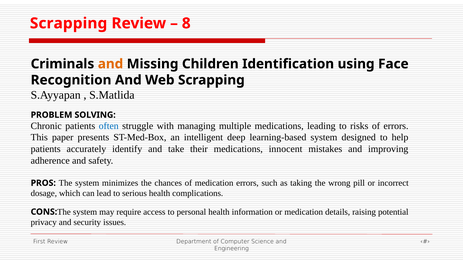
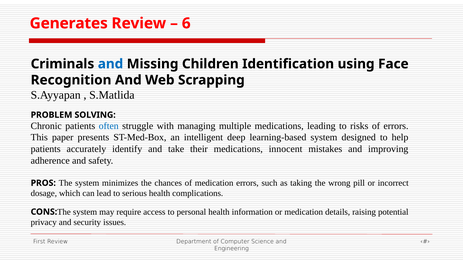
Scrapping: Scrapping -> Generates (69, 23)
8: 8 -> 6 (186, 23)
and colour: orange -> blue (110, 64)
